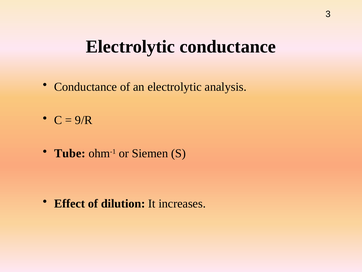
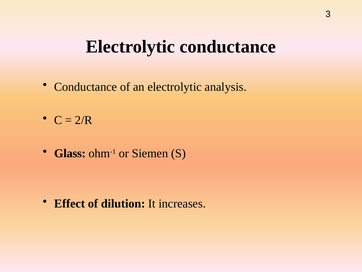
9/R: 9/R -> 2/R (84, 120)
Tube: Tube -> Glass (70, 153)
